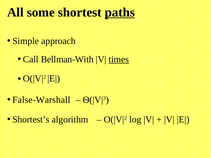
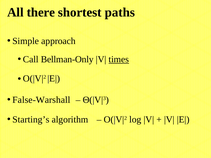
some: some -> there (41, 12)
paths underline: present -> none (120, 12)
Bellman-With: Bellman-With -> Bellman-Only (67, 59)
Shortest’s: Shortest’s -> Starting’s (31, 120)
